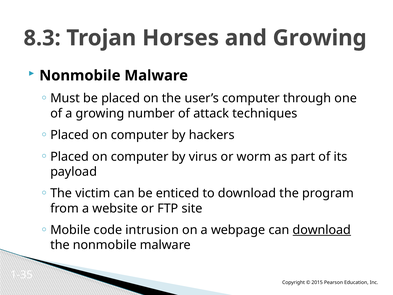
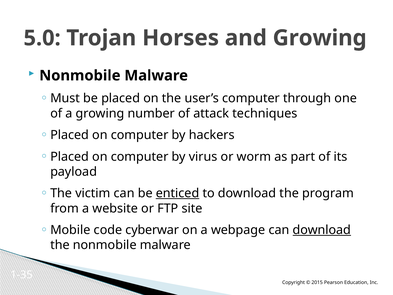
8.3: 8.3 -> 5.0 (42, 38)
enticed underline: none -> present (178, 193)
intrusion: intrusion -> cyberwar (152, 230)
